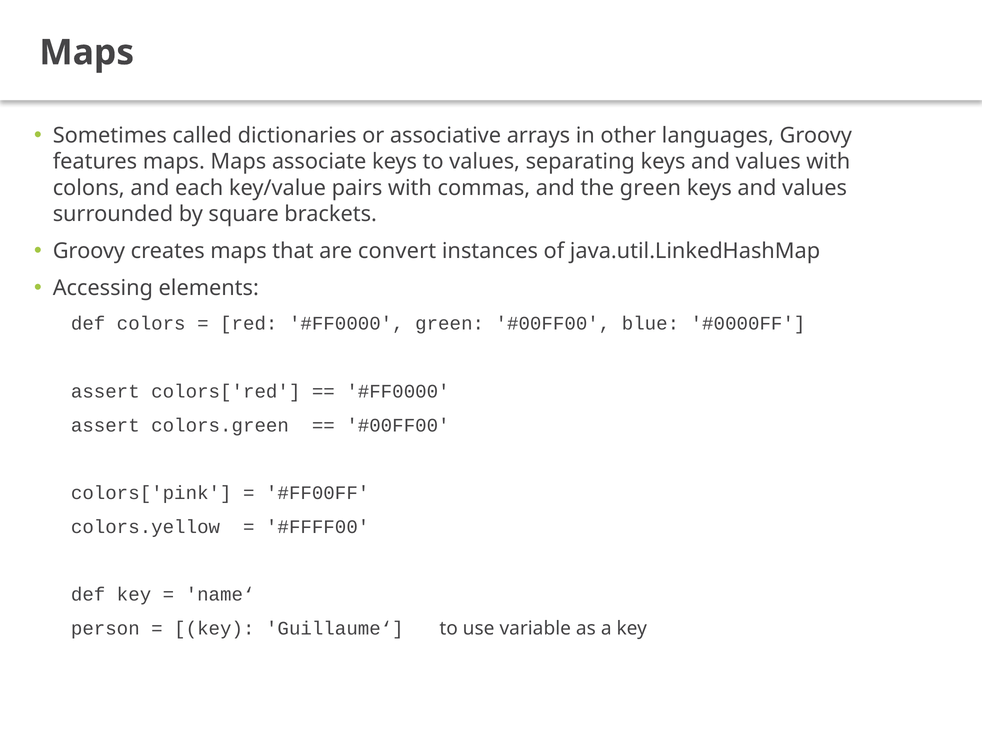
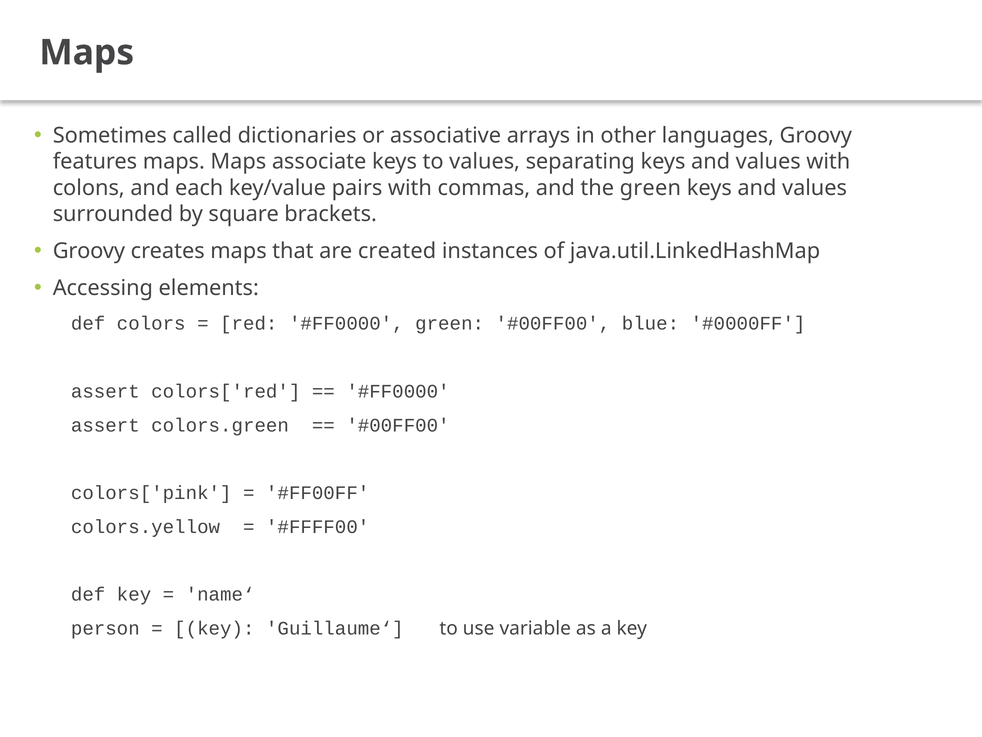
convert: convert -> created (397, 251)
